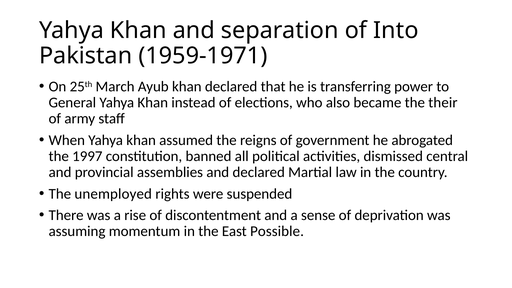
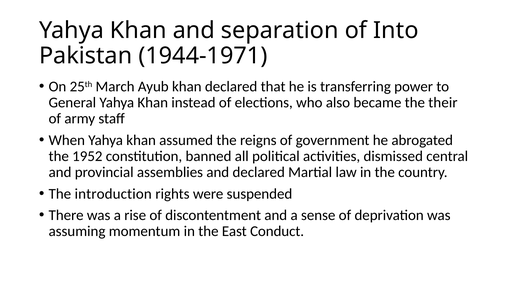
1959-1971: 1959-1971 -> 1944-1971 (203, 56)
1997: 1997 -> 1952 (87, 156)
unemployed: unemployed -> introduction (113, 194)
Possible: Possible -> Conduct (277, 231)
